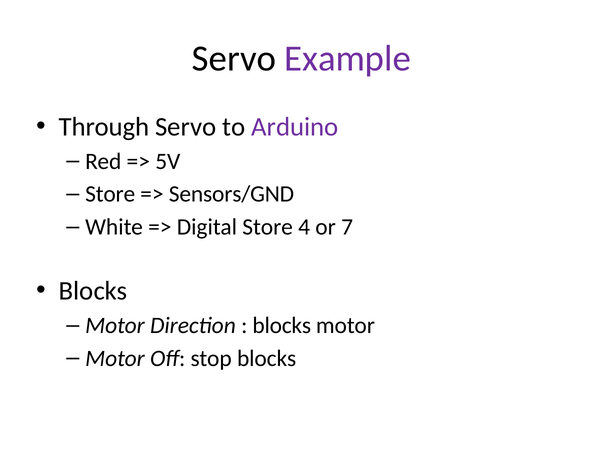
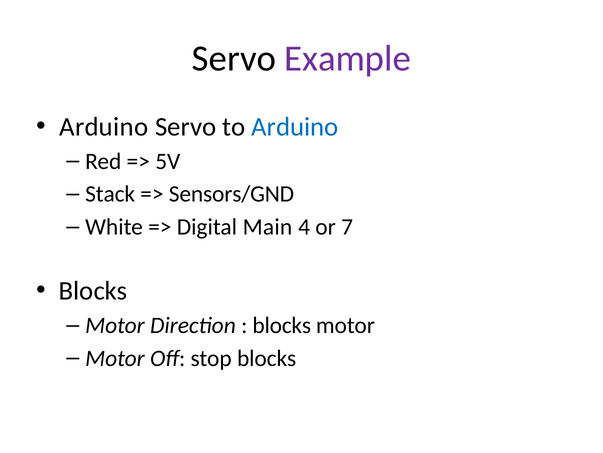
Through: Through -> Arduino (104, 127)
Arduino colour: purple -> blue (295, 127)
Store: Store -> Stack (110, 194)
Digital Store: Store -> Main (267, 227)
